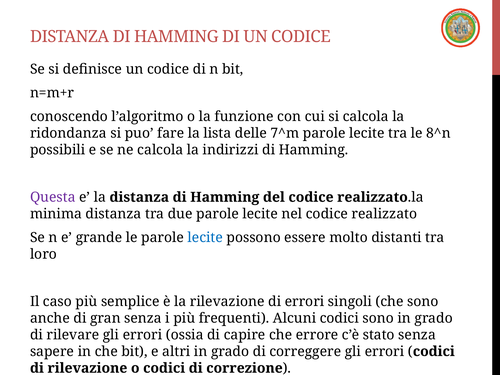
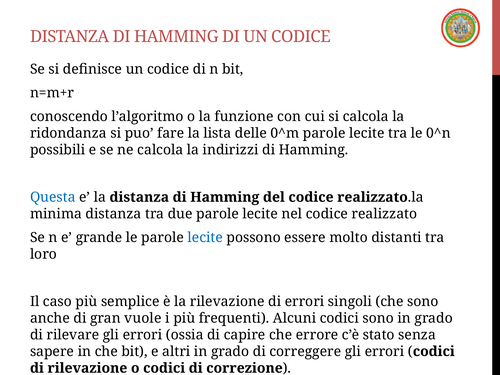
7^m: 7^m -> 0^m (285, 133)
8^n: 8^n -> 0^n (438, 133)
Questa colour: purple -> blue (53, 197)
gran senza: senza -> vuole (143, 318)
